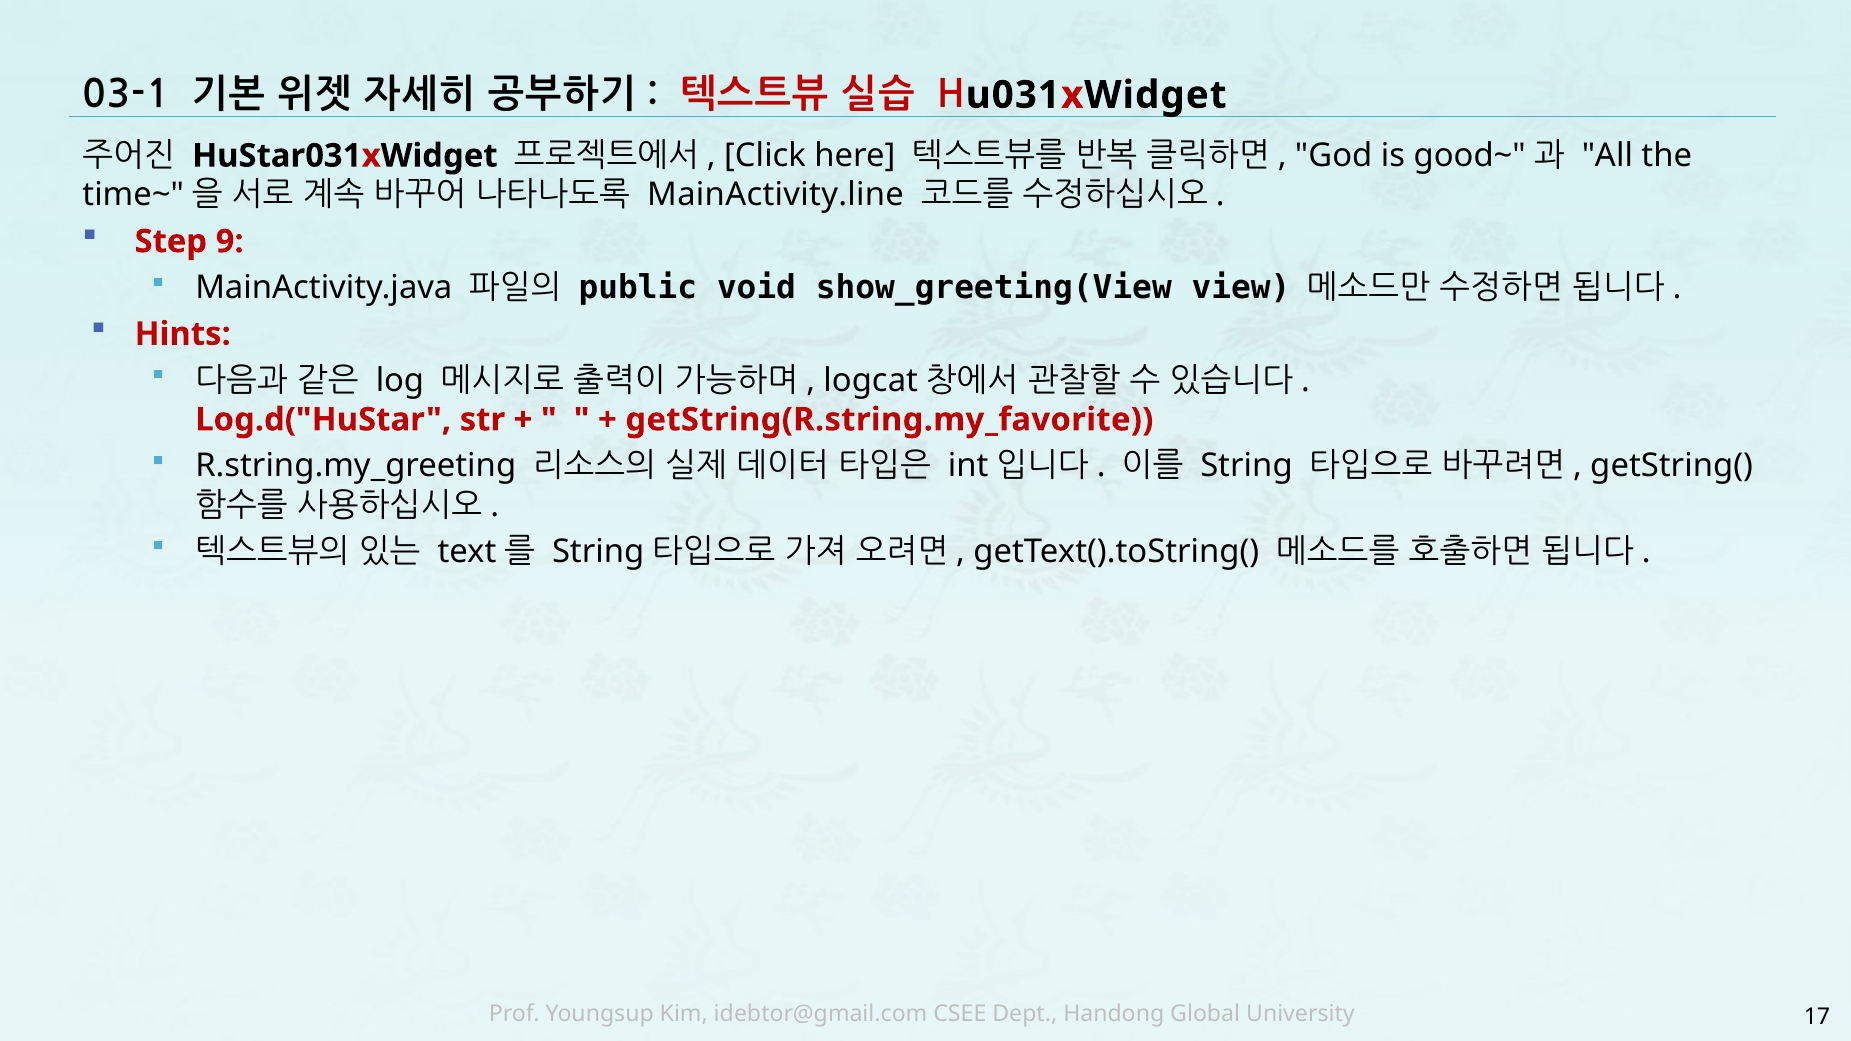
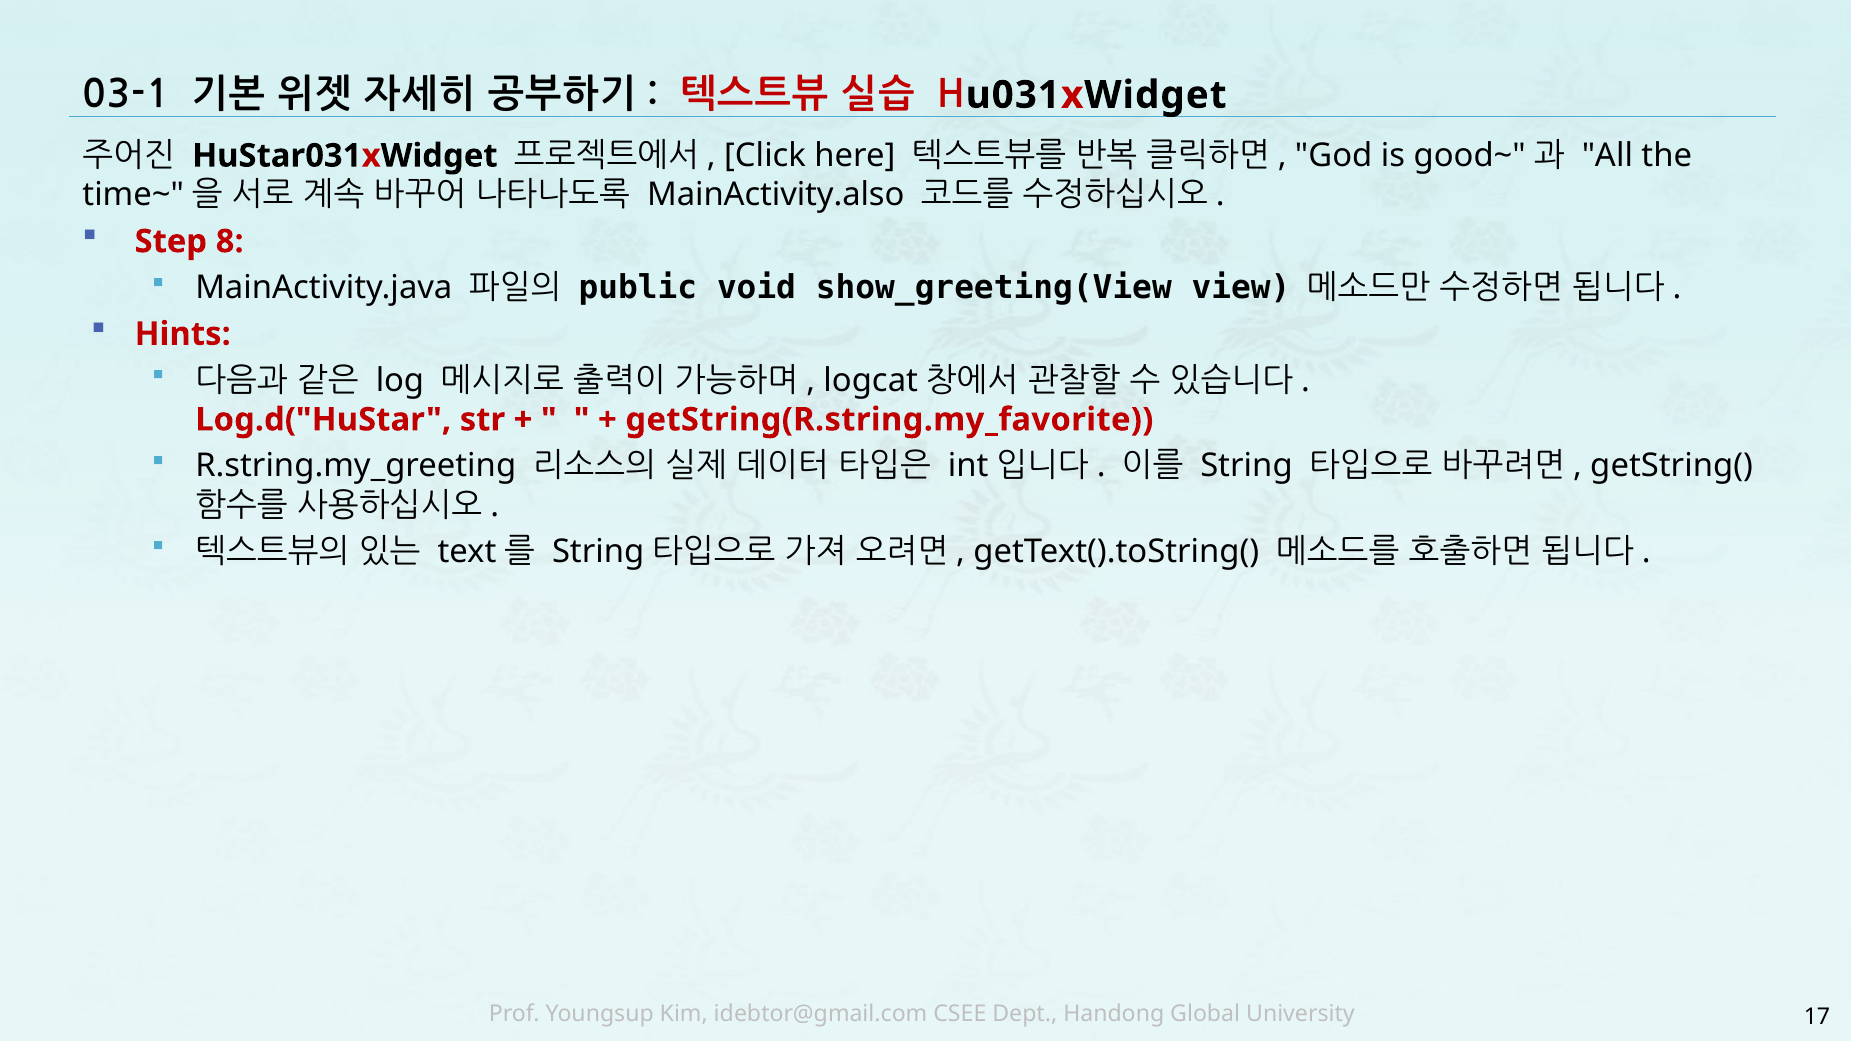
MainActivity.line: MainActivity.line -> MainActivity.also (776, 195)
9: 9 -> 8 (230, 241)
